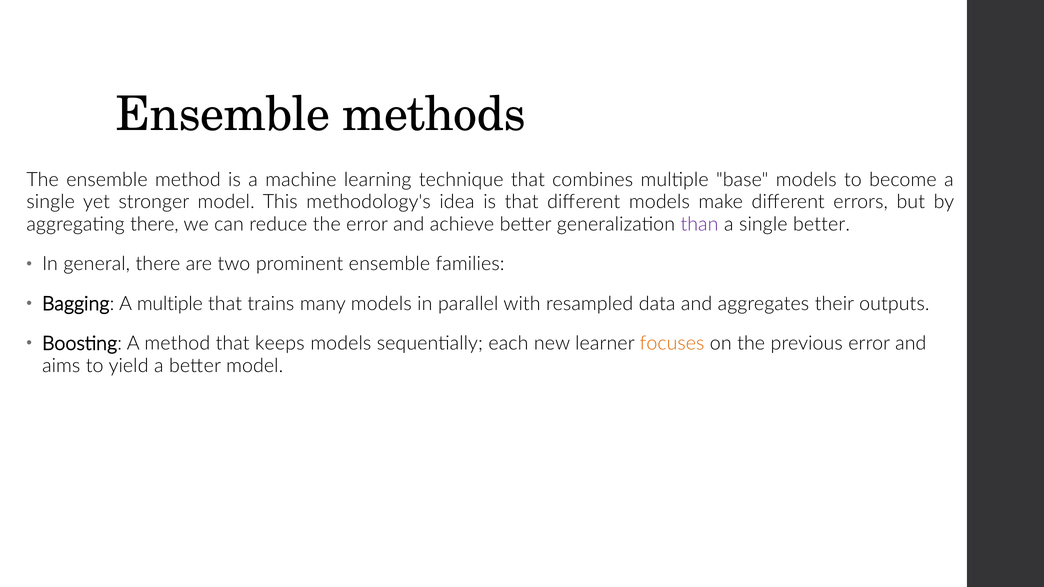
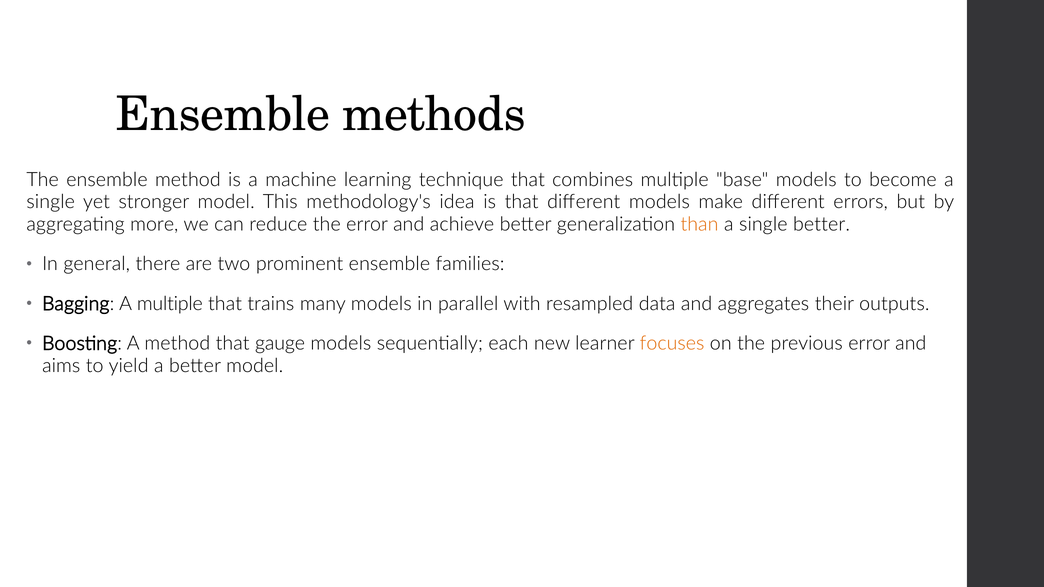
aggregating there: there -> more (154, 224)
than colour: purple -> orange (699, 224)
keeps: keeps -> gauge (280, 344)
